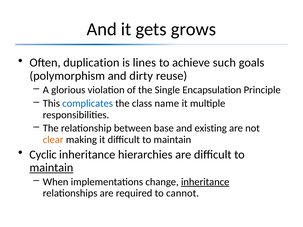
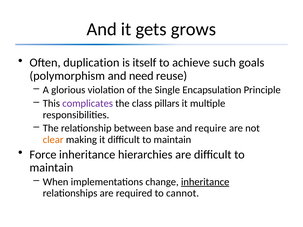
lines: lines -> itself (144, 63)
dirty: dirty -> need (141, 76)
complicates colour: blue -> purple (88, 104)
name: name -> pillars (167, 104)
existing: existing -> require (211, 128)
Cyclic: Cyclic -> Force (43, 155)
maintain underline: present -> none (51, 168)
